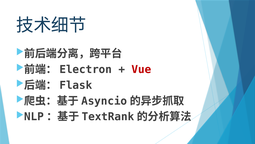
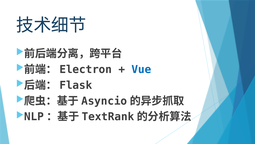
Vue colour: red -> blue (141, 69)
